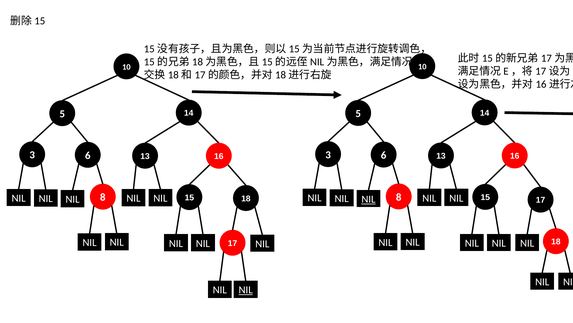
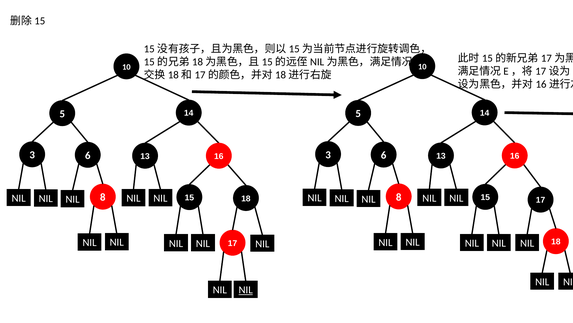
NIL underline: present -> none (368, 199)
